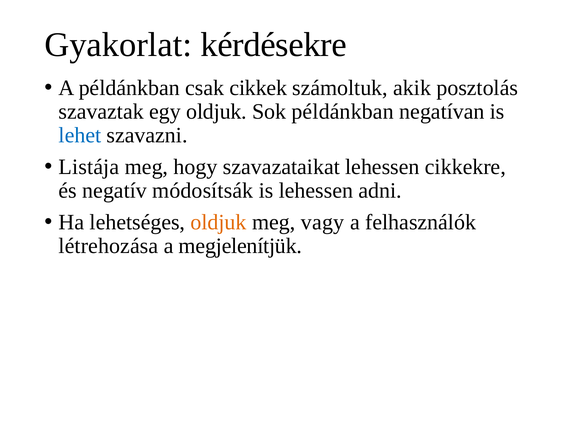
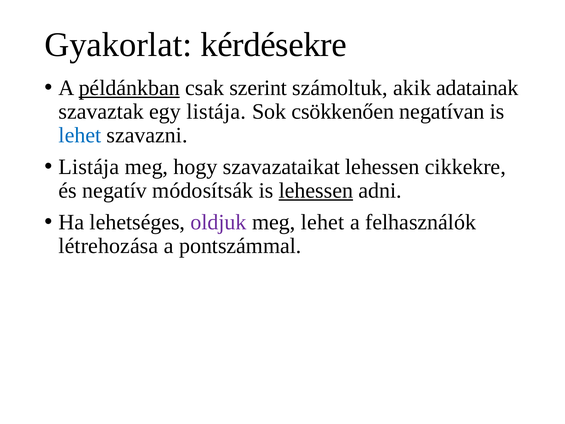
példánkban underline: none -> present (129, 88)
cikkek: cikkek -> szerint (258, 88)
posztolás: posztolás -> adatainak (477, 88)
egy oldjuk: oldjuk -> listája (216, 112)
Sok példánkban: példánkban -> csökkenően (343, 112)
lehessen underline: none -> present (316, 190)
oldjuk colour: orange -> purple (219, 222)
meg vagy: vagy -> lehet (323, 222)
megjelenítjük: megjelenítjük -> pontszámmal (240, 246)
